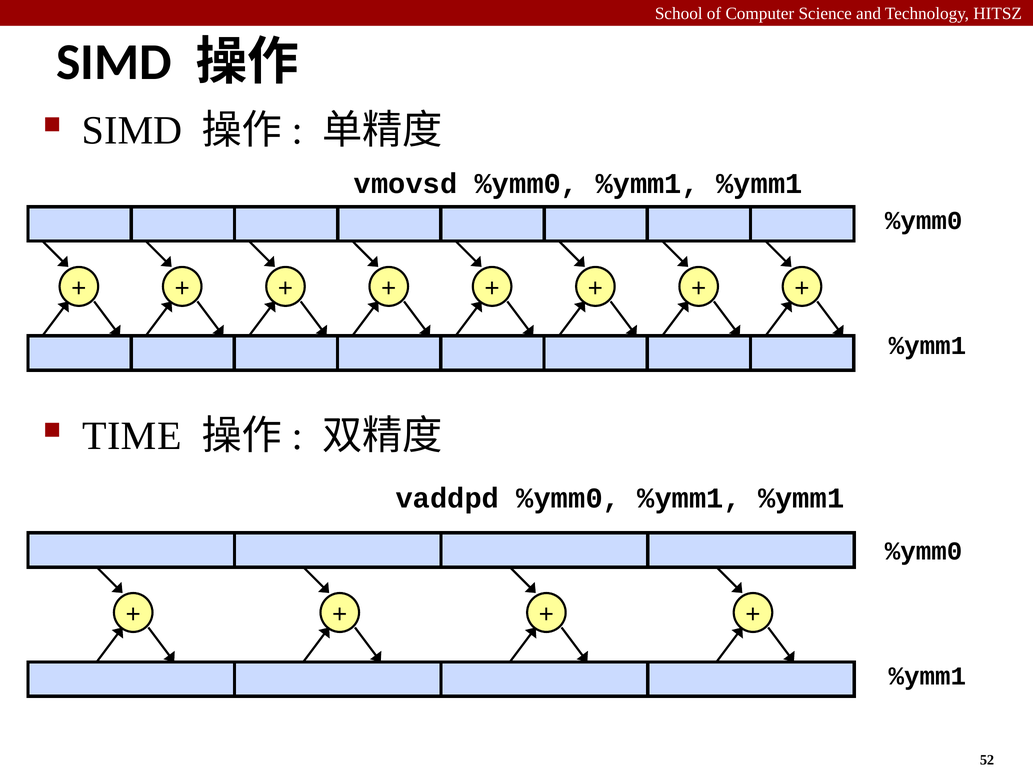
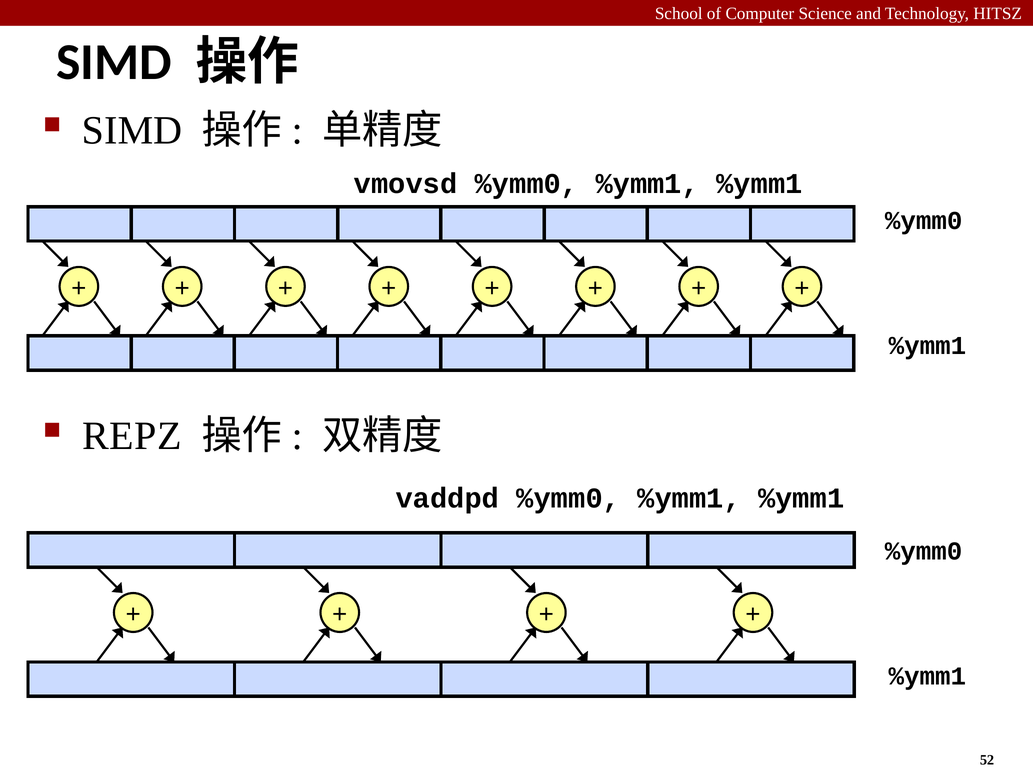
TIME: TIME -> REPZ (132, 436)
